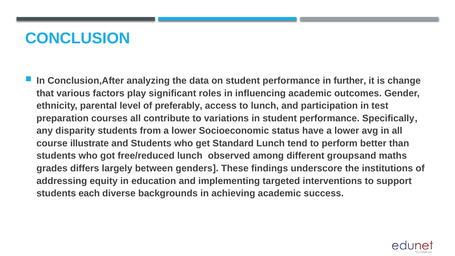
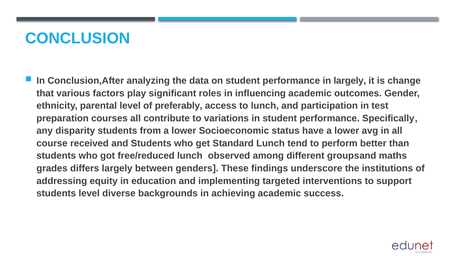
in further: further -> largely (350, 81)
illustrate: illustrate -> received (89, 143)
students each: each -> level (89, 193)
